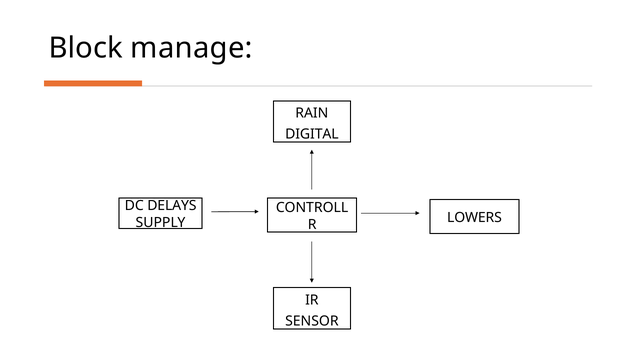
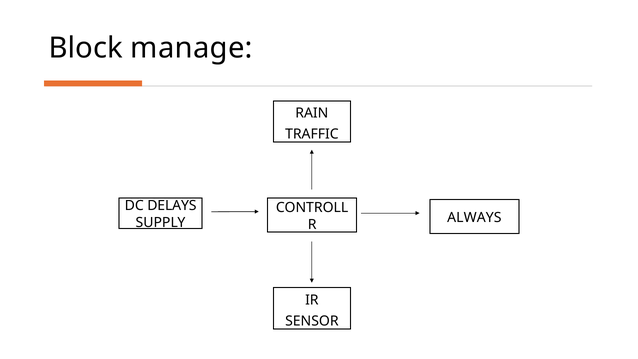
DIGITAL: DIGITAL -> TRAFFIC (312, 134)
LOWERS: LOWERS -> ALWAYS (474, 217)
